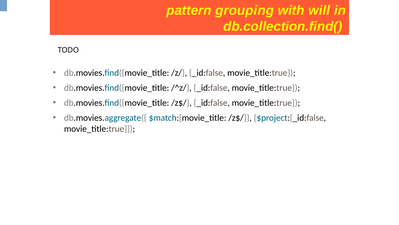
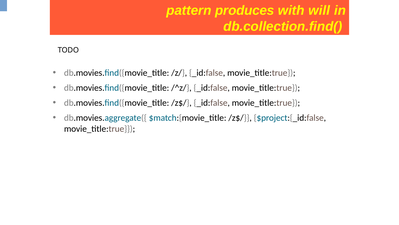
grouping: grouping -> produces (245, 10)
